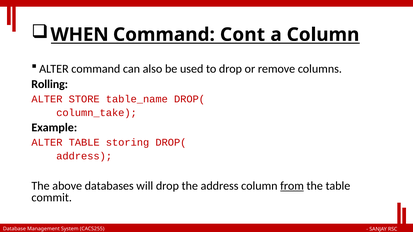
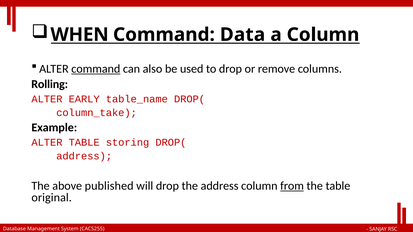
Cont: Cont -> Data (243, 35)
command underline: none -> present (96, 69)
STORE: STORE -> EARLY (84, 99)
databases: databases -> published (109, 186)
commit: commit -> original (52, 198)
